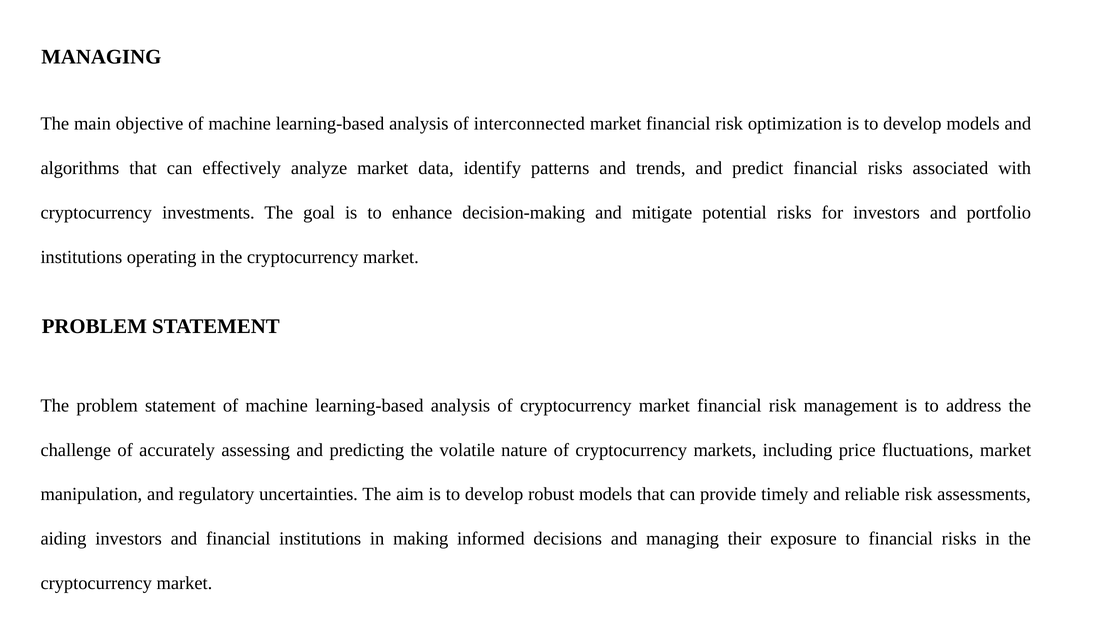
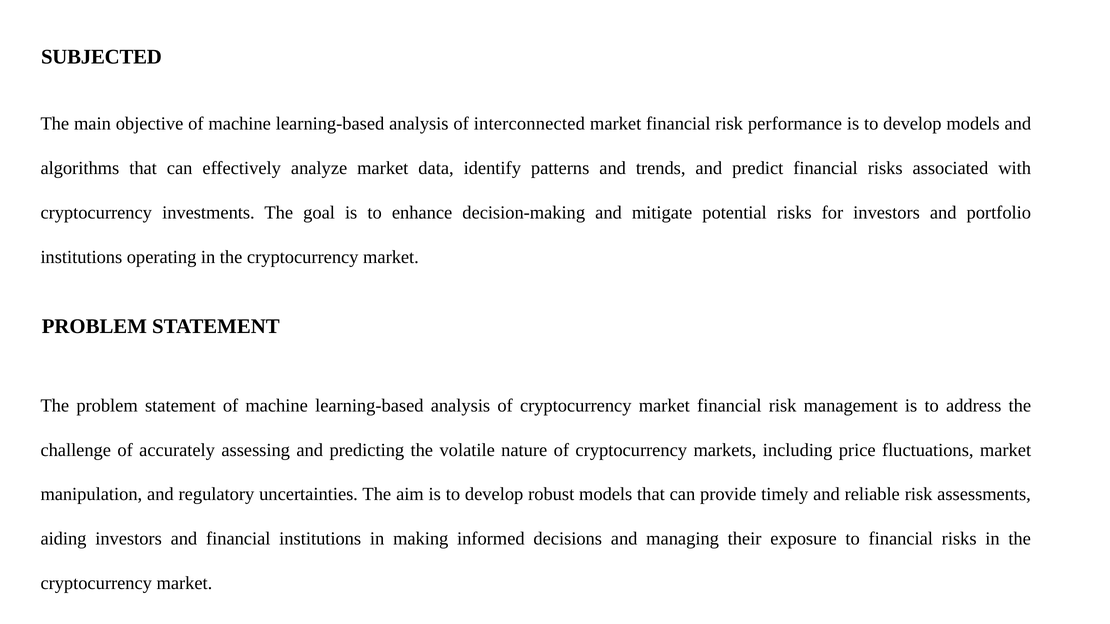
MANAGING: MANAGING -> SUBJECTED (101, 57)
optimization: optimization -> performance (795, 124)
